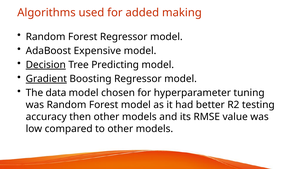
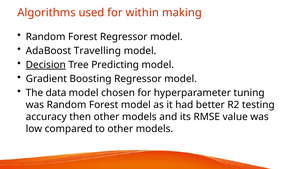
added: added -> within (142, 13)
Expensive: Expensive -> Travelling (97, 51)
Gradient underline: present -> none (46, 79)
